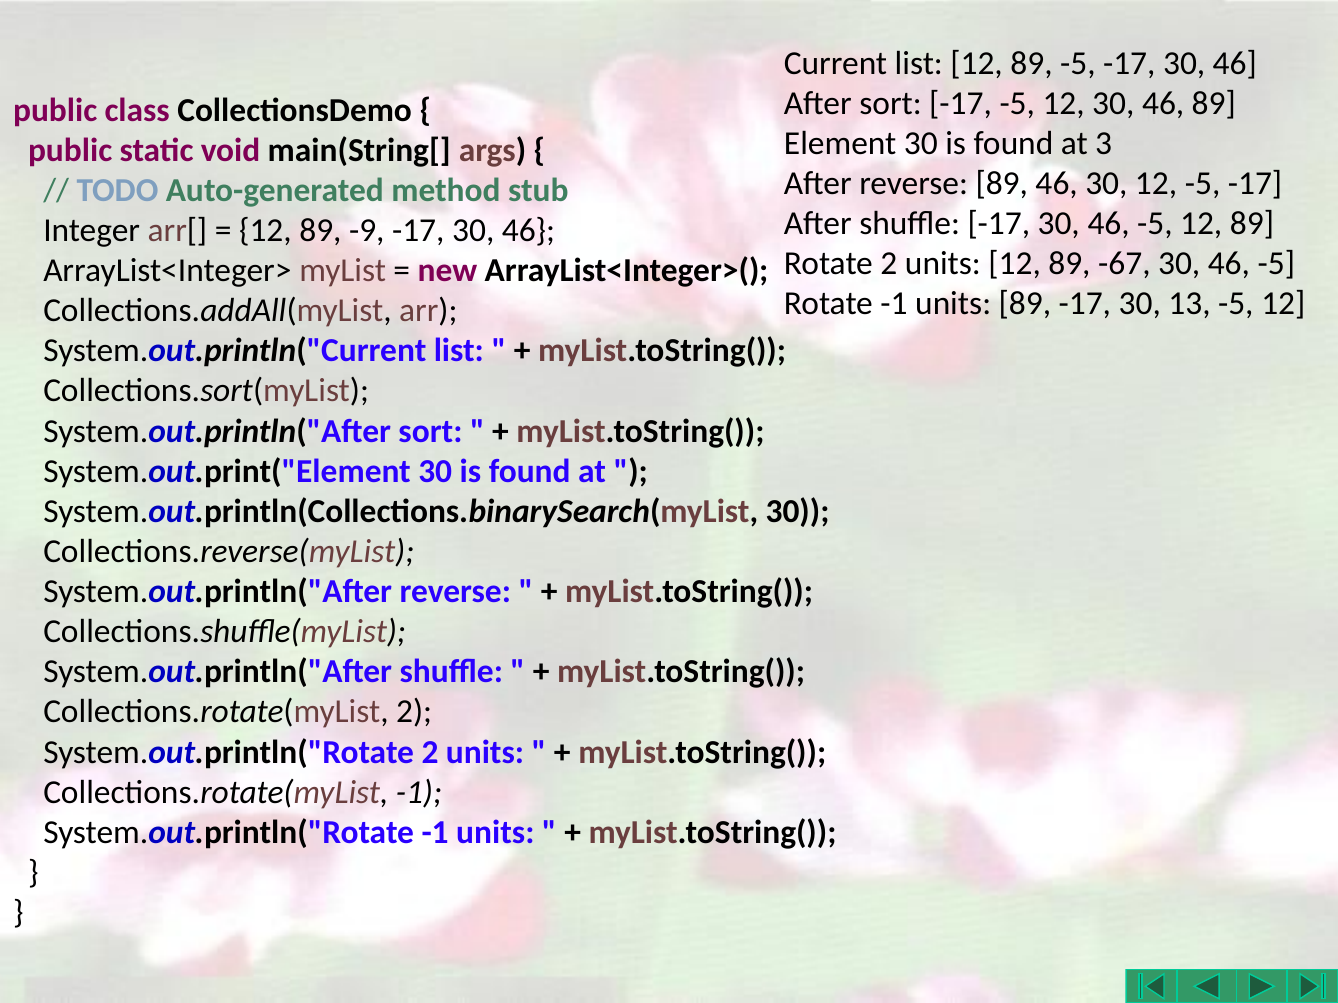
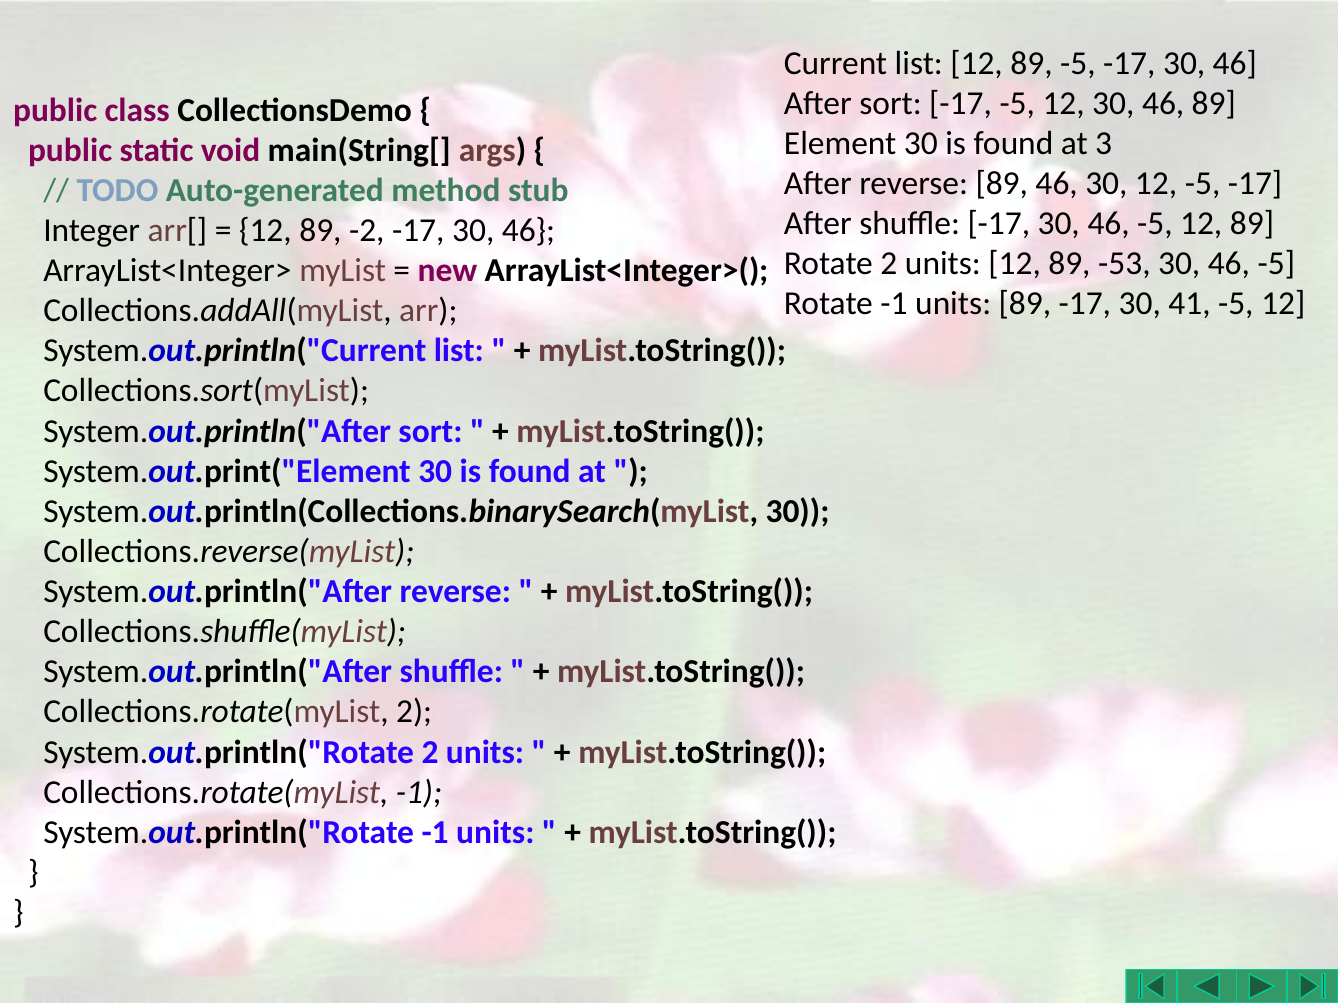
-9: -9 -> -2 (367, 231)
-67: -67 -> -53 (1124, 264)
13: 13 -> 41 (1189, 304)
